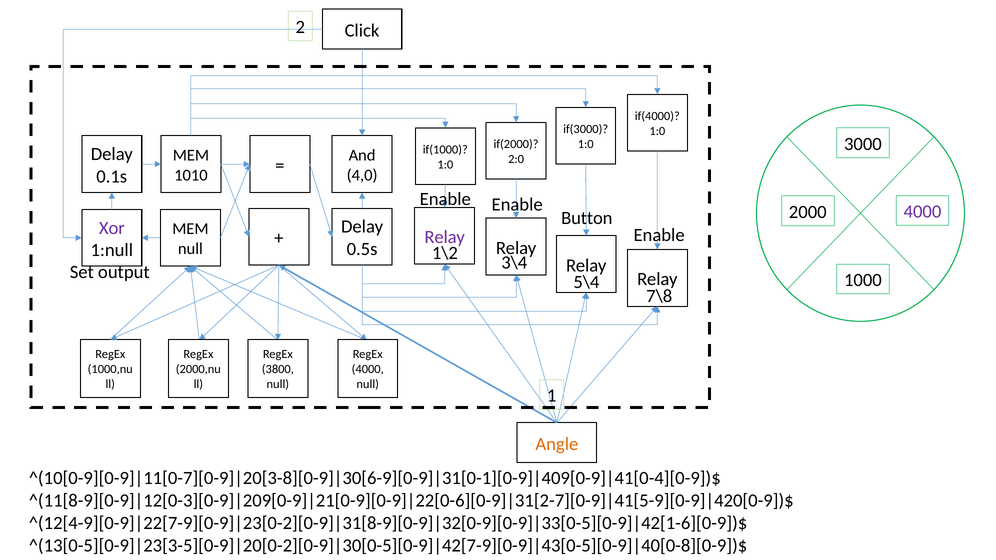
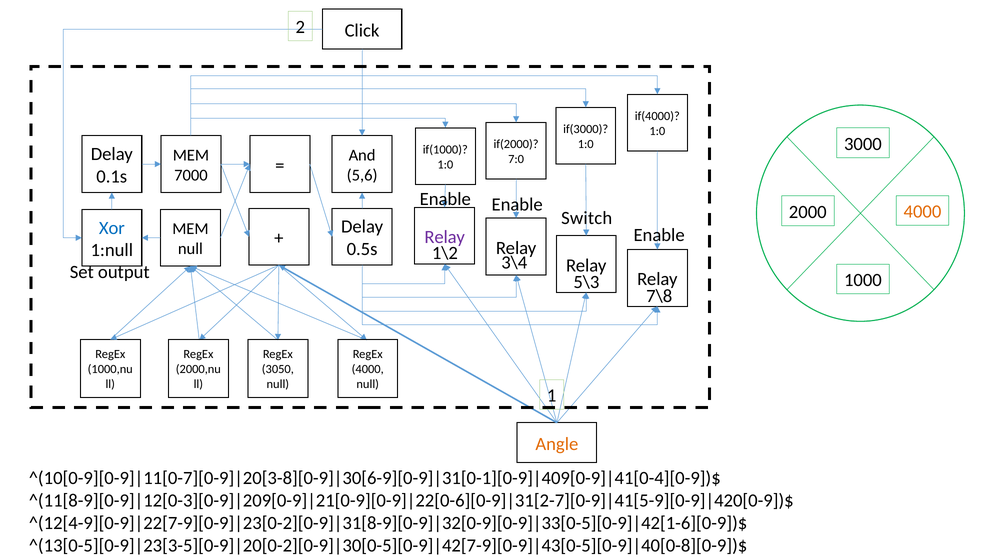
2:0: 2:0 -> 7:0 (516, 159)
1010: 1010 -> 7000 (191, 175)
4,0: 4,0 -> 5,6 (362, 175)
4000 colour: purple -> orange (922, 212)
Button: Button -> Switch (587, 218)
Xor colour: purple -> blue (112, 228)
5\4: 5\4 -> 5\3 (586, 282)
3800: 3800 -> 3050 (278, 369)
